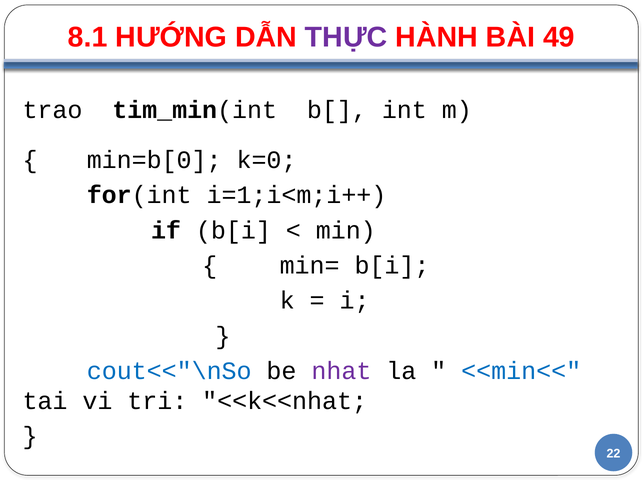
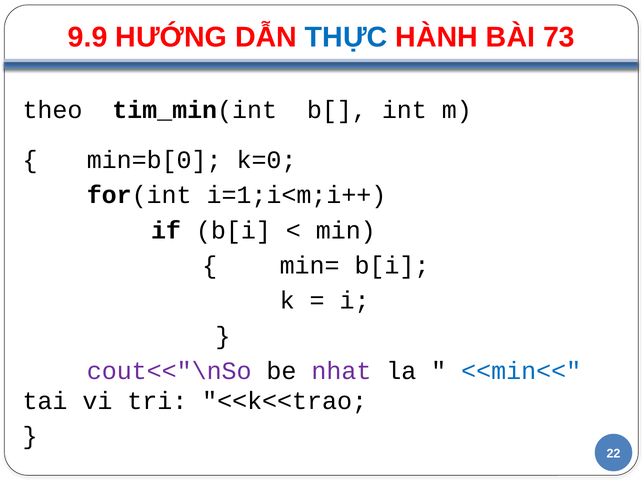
8.1: 8.1 -> 9.9 (88, 37)
THỰC colour: purple -> blue (346, 37)
49: 49 -> 73 (559, 37)
trao: trao -> theo (52, 110)
cout<<"\nSo colour: blue -> purple (169, 371)
<<k<<nhat: <<k<<nhat -> <<k<<trao (285, 401)
